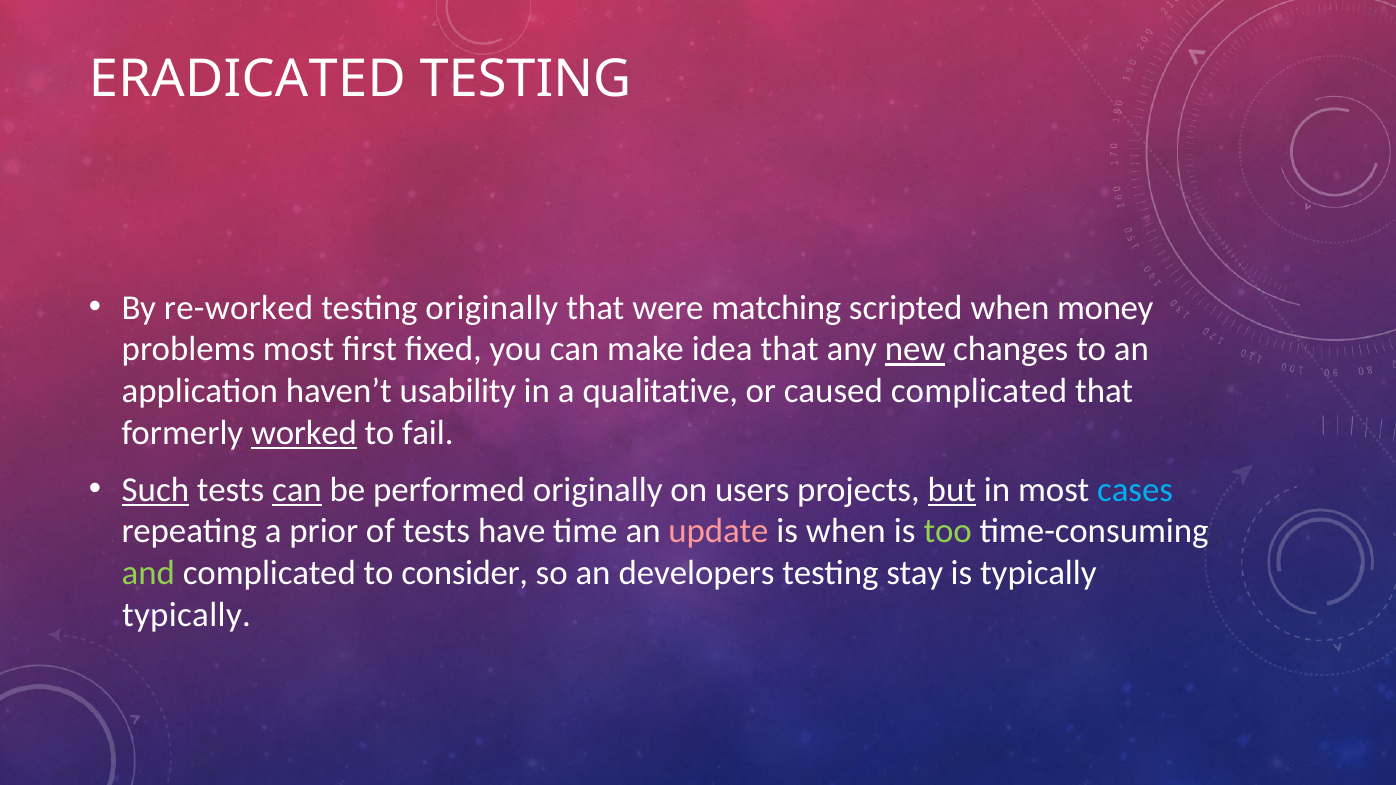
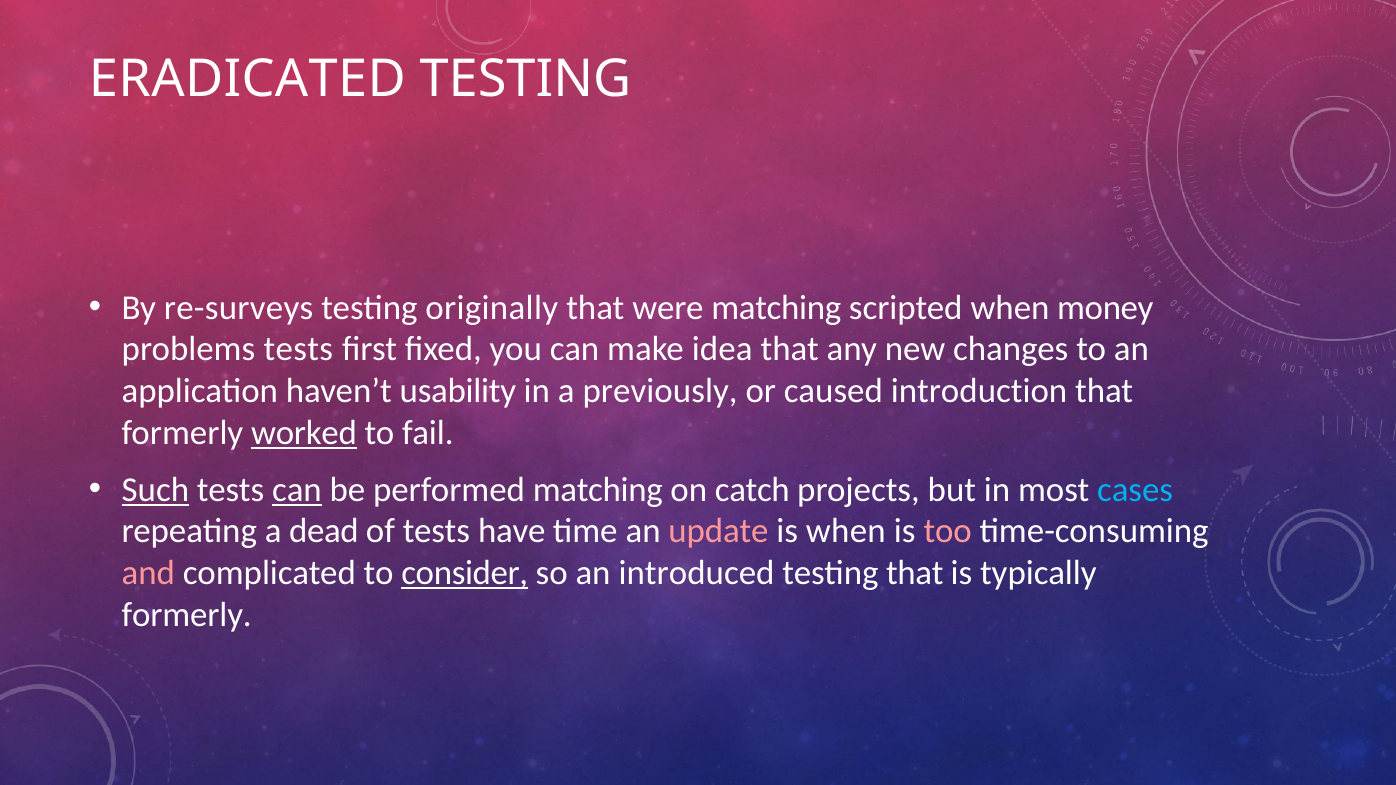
re-worked: re-worked -> re-surveys (239, 308)
problems most: most -> tests (298, 350)
new underline: present -> none (915, 350)
qualitative: qualitative -> previously (660, 391)
caused complicated: complicated -> introduction (979, 391)
performed originally: originally -> matching (598, 490)
users: users -> catch (752, 490)
but underline: present -> none (952, 490)
prior: prior -> dead (324, 532)
too colour: light green -> pink (948, 532)
and colour: light green -> pink (148, 574)
consider underline: none -> present (465, 574)
developers: developers -> introduced (697, 574)
testing stay: stay -> that (915, 574)
typically: typically -> formerly (187, 615)
